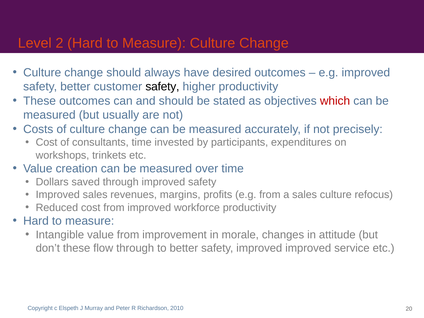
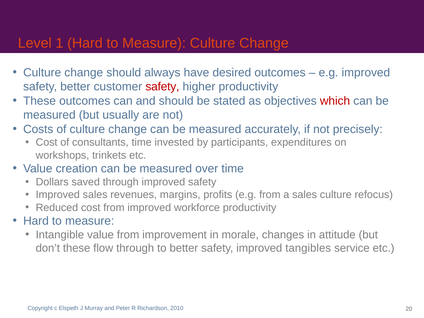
2: 2 -> 1 (59, 43)
safety colour: black -> red (162, 87)
improved improved: improved -> tangibles (308, 248)
